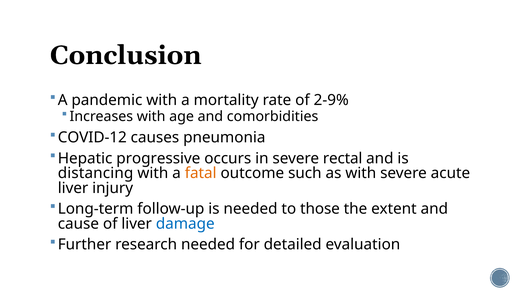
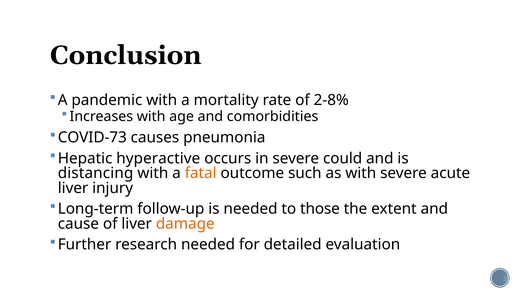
2-9%: 2-9% -> 2-8% (331, 100)
COVID-12: COVID-12 -> COVID-73 (92, 137)
progressive: progressive -> hyperactive (158, 158)
rectal: rectal -> could (343, 158)
damage colour: blue -> orange (185, 224)
